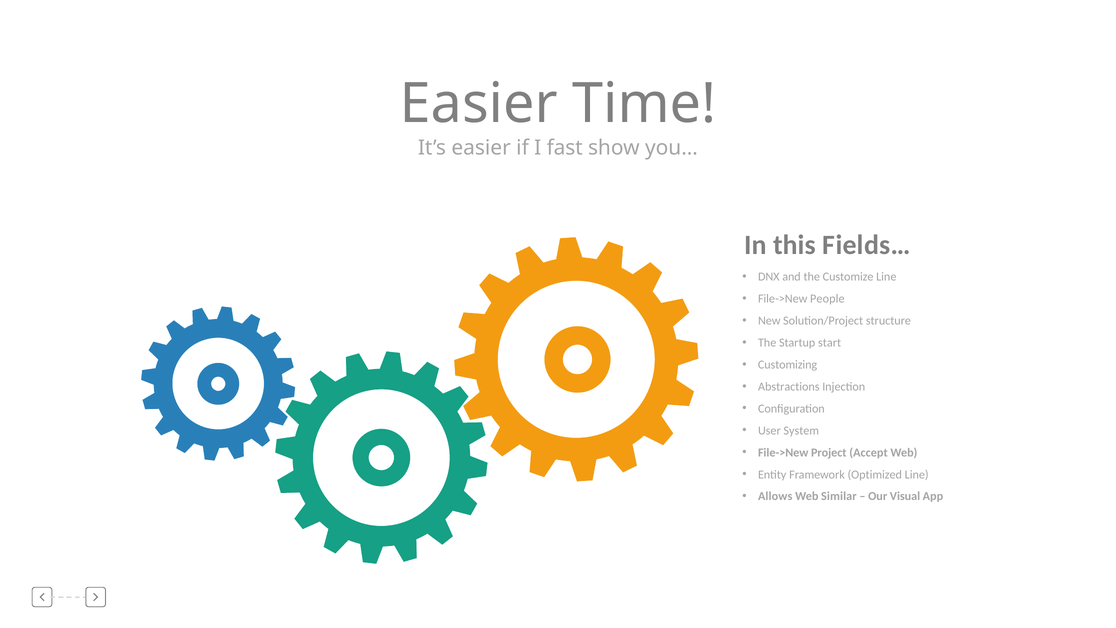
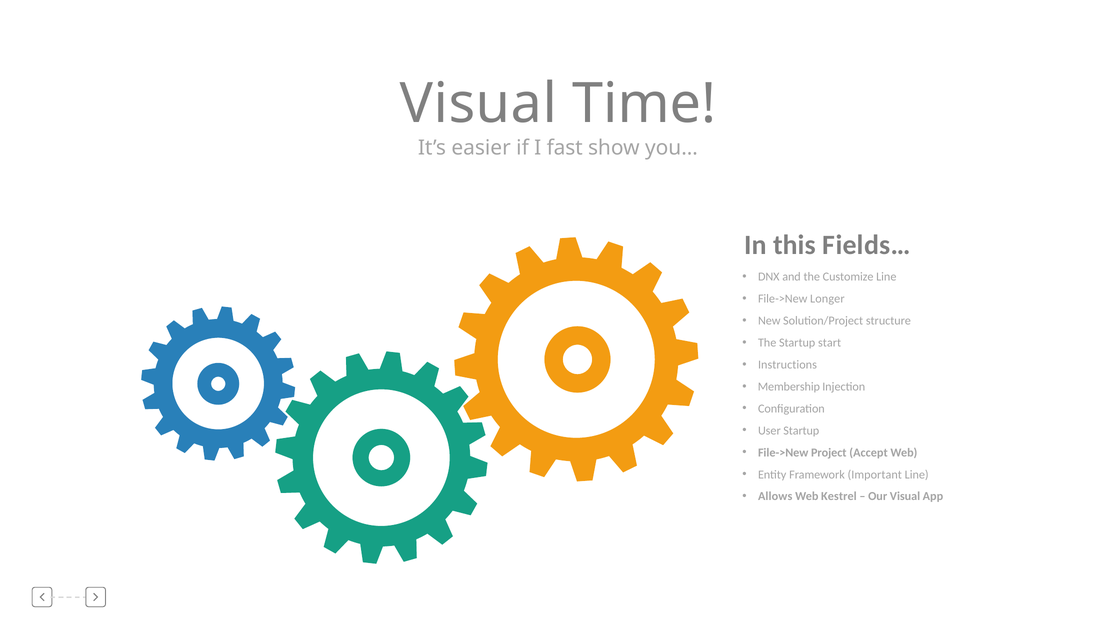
Easier: Easier -> Visual (478, 104)
People: People -> Longer (827, 299)
Customizing: Customizing -> Instructions (787, 365)
Abstractions: Abstractions -> Membership (789, 387)
User System: System -> Startup (801, 430)
Optimized: Optimized -> Important (875, 474)
Similar: Similar -> Kestrel (839, 496)
